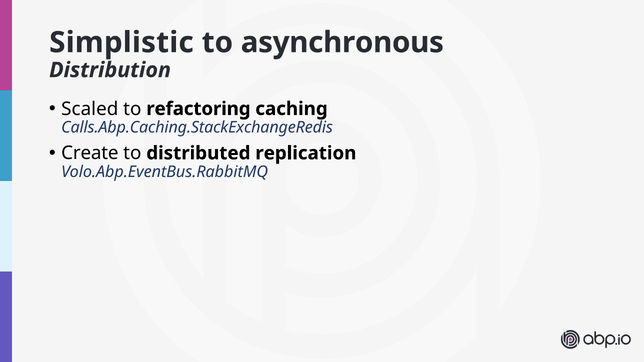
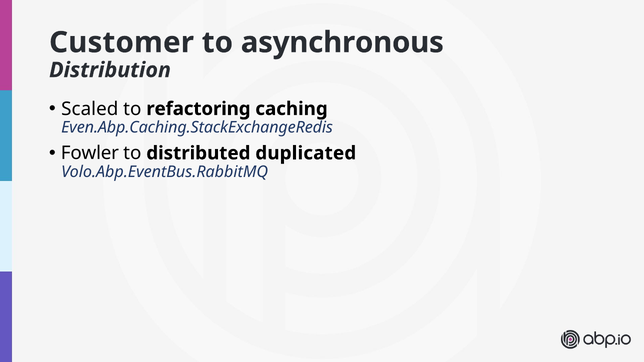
Simplistic: Simplistic -> Customer (122, 43)
Calls.Abp.Caching.StackExchangeRedis: Calls.Abp.Caching.StackExchangeRedis -> Even.Abp.Caching.StackExchangeRedis (197, 128)
Create: Create -> Fowler (90, 153)
replication: replication -> duplicated (306, 153)
